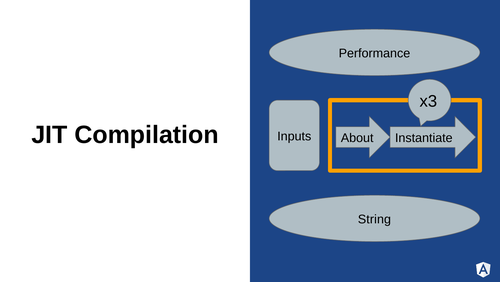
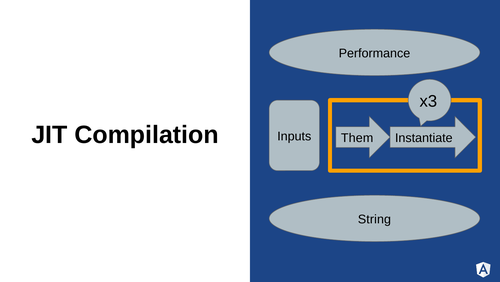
About: About -> Them (357, 138)
